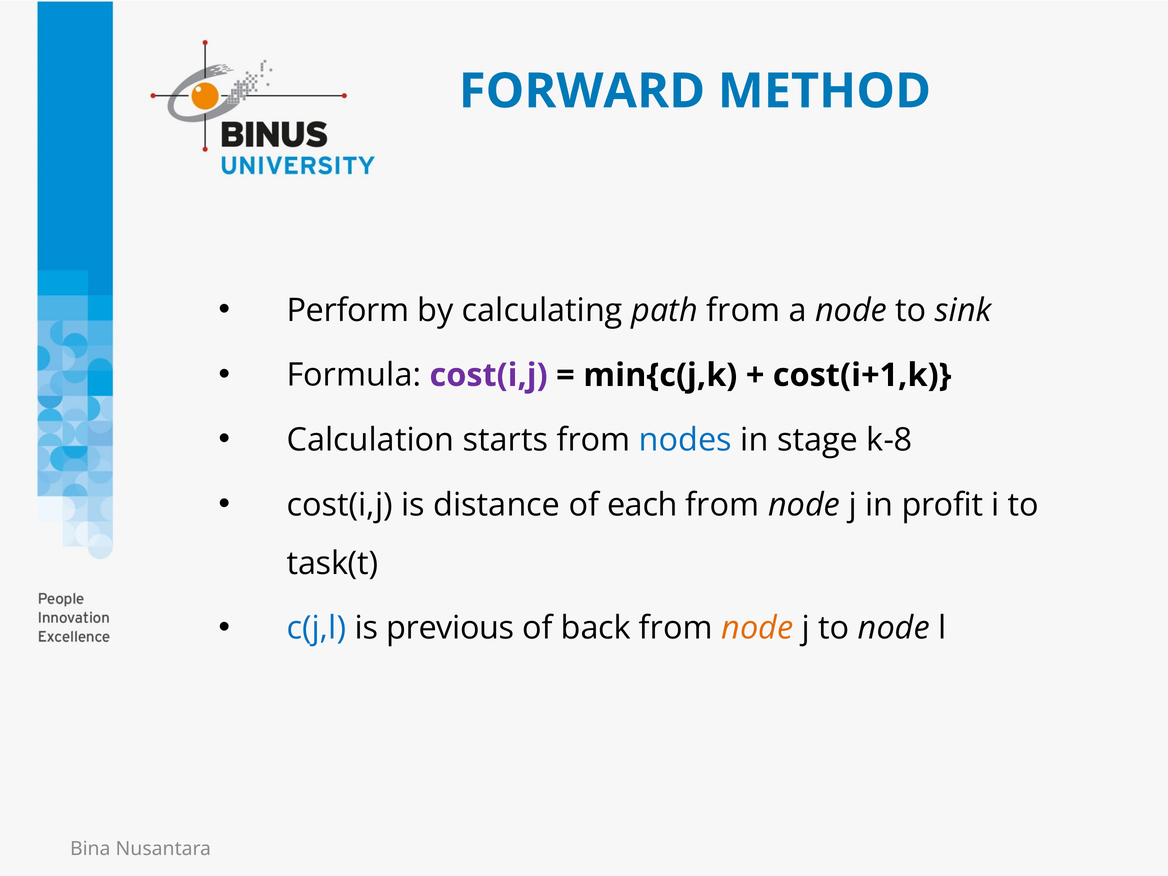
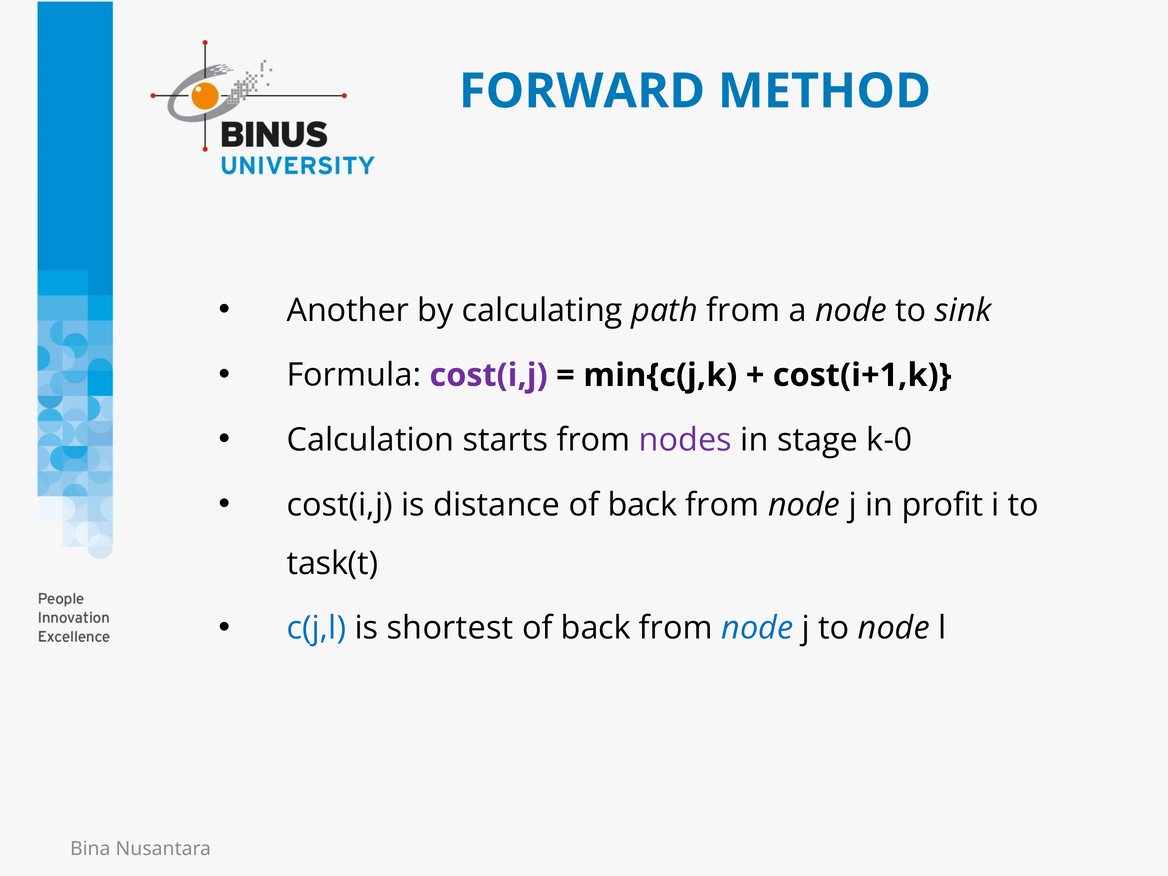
Perform: Perform -> Another (348, 310)
nodes colour: blue -> purple (685, 440)
k-8: k-8 -> k-0 (889, 440)
distance of each: each -> back (642, 505)
previous: previous -> shortest (450, 628)
node colour: orange -> blue (757, 628)
